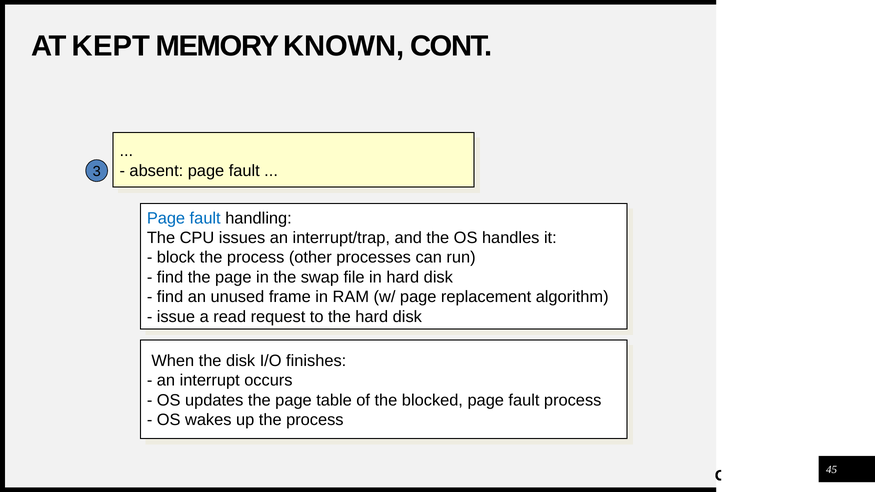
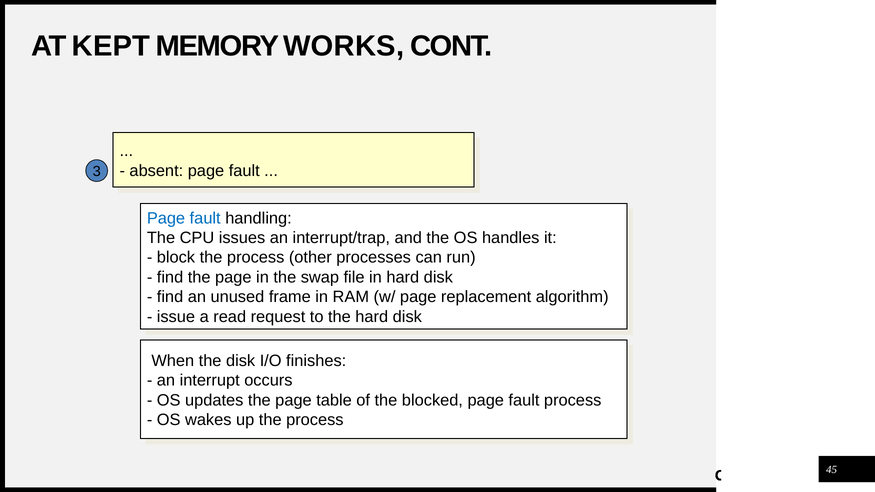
KNOWN: KNOWN -> WORKS (344, 46)
